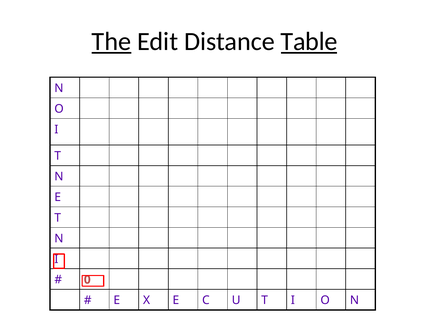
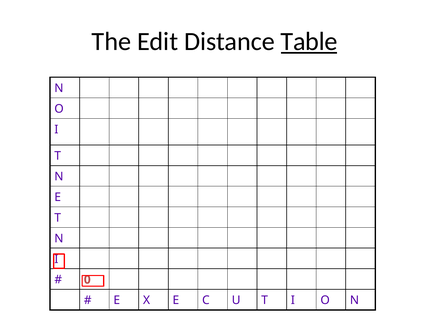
The underline: present -> none (111, 42)
